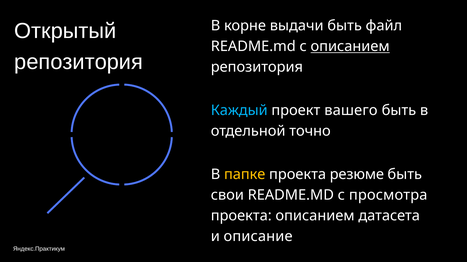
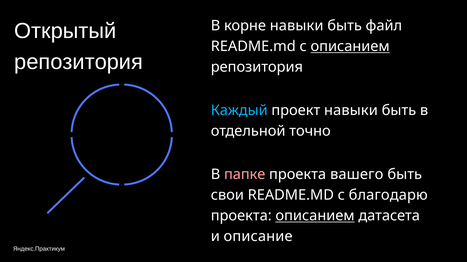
корне выдачи: выдачи -> навыки (297, 26)
проект вашего: вашего -> навыки (351, 111)
папке colour: yellow -> pink (245, 175)
резюме: резюме -> вашего (357, 175)
просмотра: просмотра -> благодарю (388, 196)
описанием underline: none -> present (315, 216)
